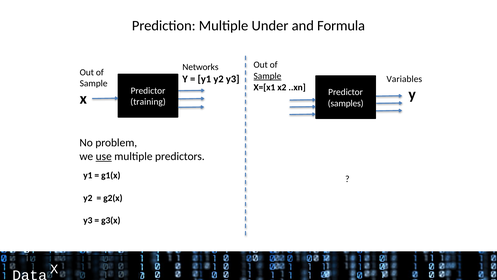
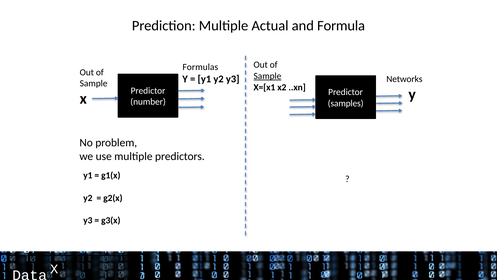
Under: Under -> Actual (270, 26)
Networks: Networks -> Formulas (200, 67)
Variables: Variables -> Networks (404, 79)
training: training -> number (148, 102)
use underline: present -> none (104, 156)
